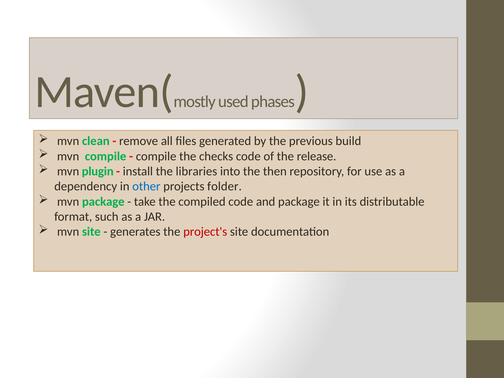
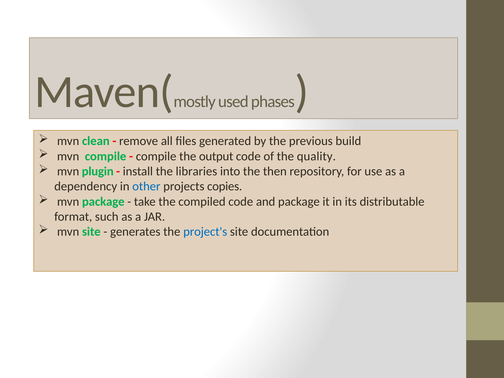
checks: checks -> output (216, 156)
release: release -> quality (316, 156)
folder: folder -> copies (225, 186)
project's colour: red -> blue (205, 232)
